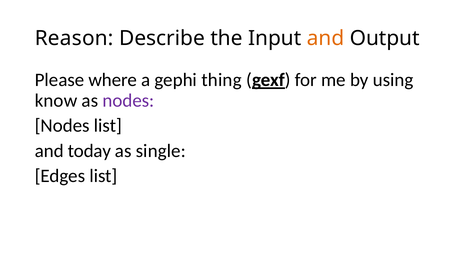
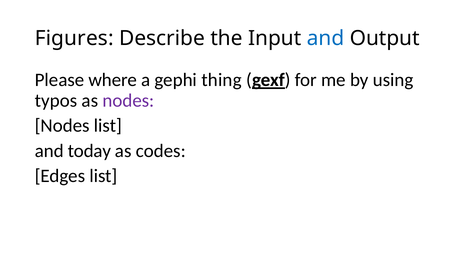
Reason: Reason -> Figures (74, 38)
and colour: orange -> blue (326, 38)
know: know -> typos (56, 101)
single: single -> codes (161, 151)
